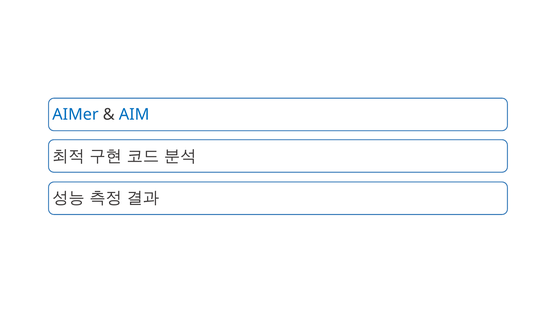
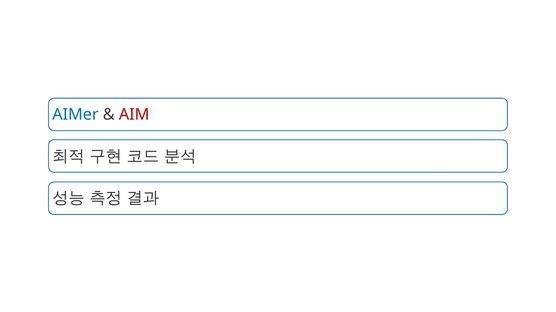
AIM colour: blue -> red (134, 115)
